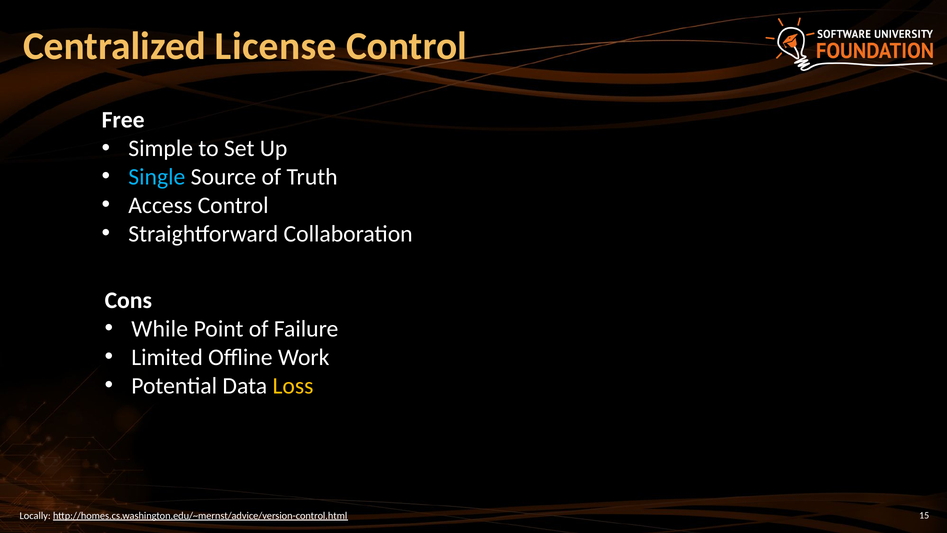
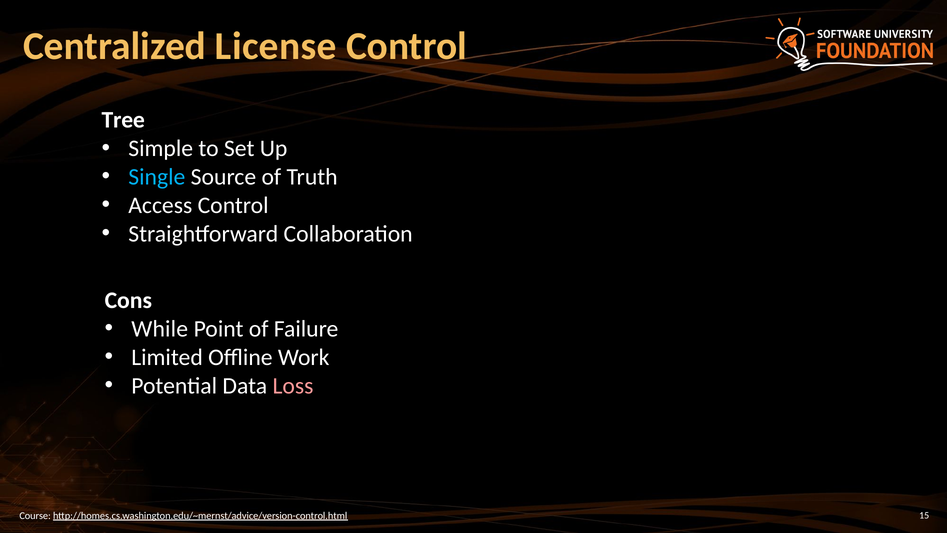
Free: Free -> Tree (123, 120)
Loss colour: yellow -> pink (293, 386)
Locally: Locally -> Course (35, 516)
